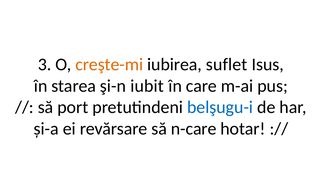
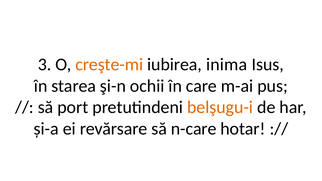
suflet: suflet -> inima (227, 64)
iubit: iubit -> ochii (147, 86)
belşugu-i colour: blue -> orange (220, 107)
